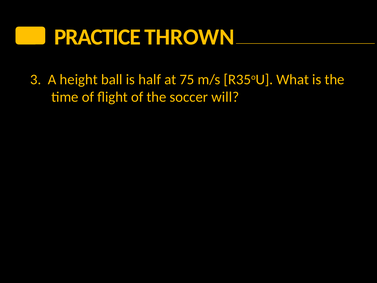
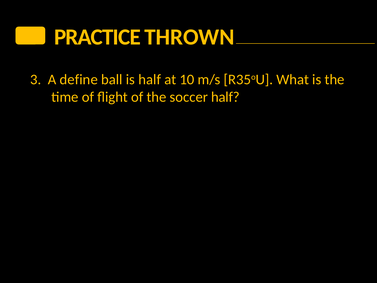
height: height -> define (79, 79)
75: 75 -> 10 (187, 79)
soccer will: will -> half (225, 97)
